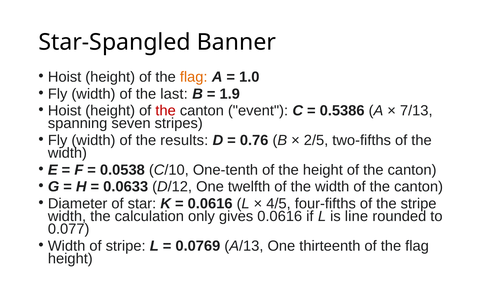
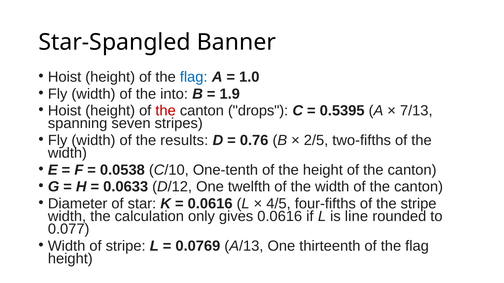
flag colour: orange -> blue (194, 77)
last: last -> into (174, 94)
event: event -> drops (258, 111)
0.5386: 0.5386 -> 0.5395 (342, 111)
